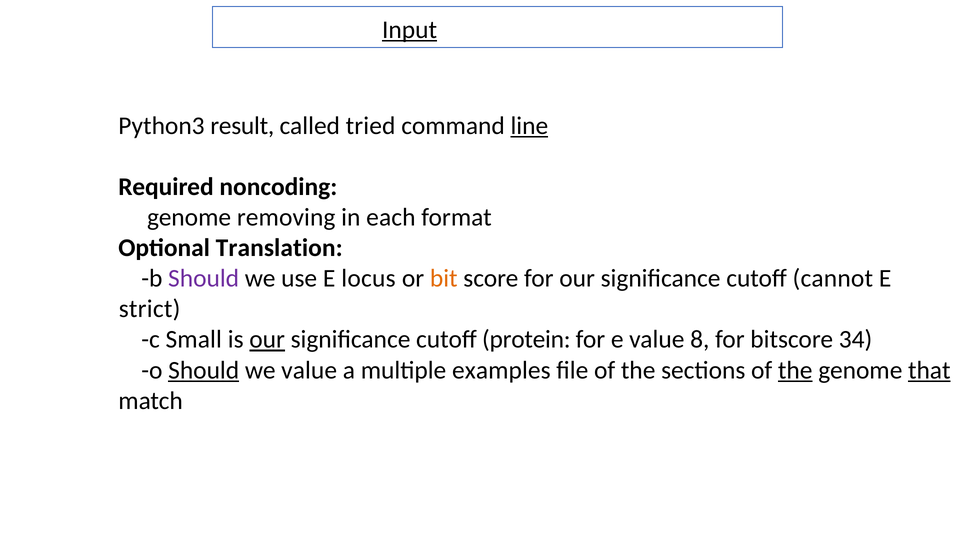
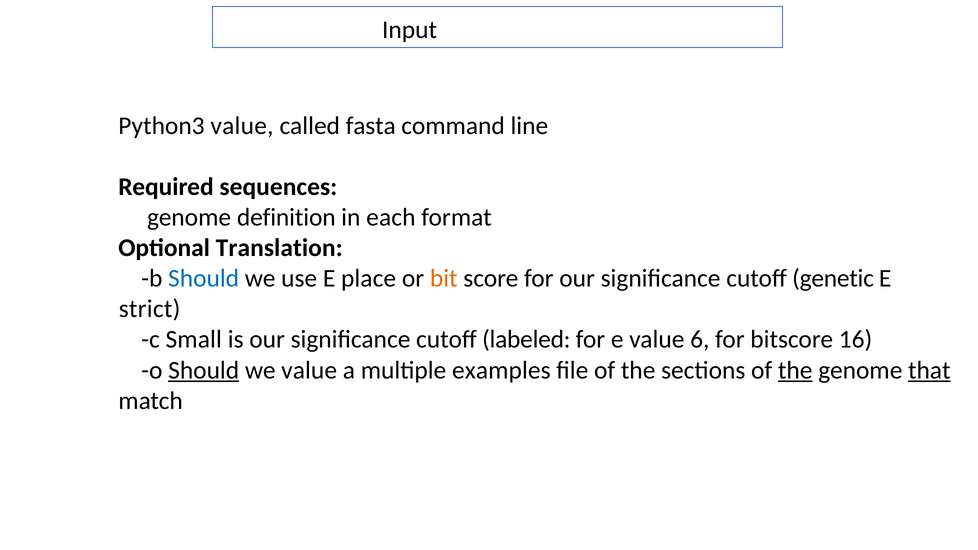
Input underline: present -> none (410, 30)
Python3 result: result -> value (242, 126)
tried: tried -> fasta (371, 126)
line underline: present -> none (529, 126)
noncoding: noncoding -> sequences (278, 187)
removing: removing -> definition (286, 217)
Should colour: purple -> blue (204, 279)
locus: locus -> place (369, 279)
cannot: cannot -> genetic (833, 279)
our underline: present -> none (267, 340)
protein: protein -> labeled (526, 340)
8: 8 -> 6 (700, 340)
34: 34 -> 16 (856, 340)
